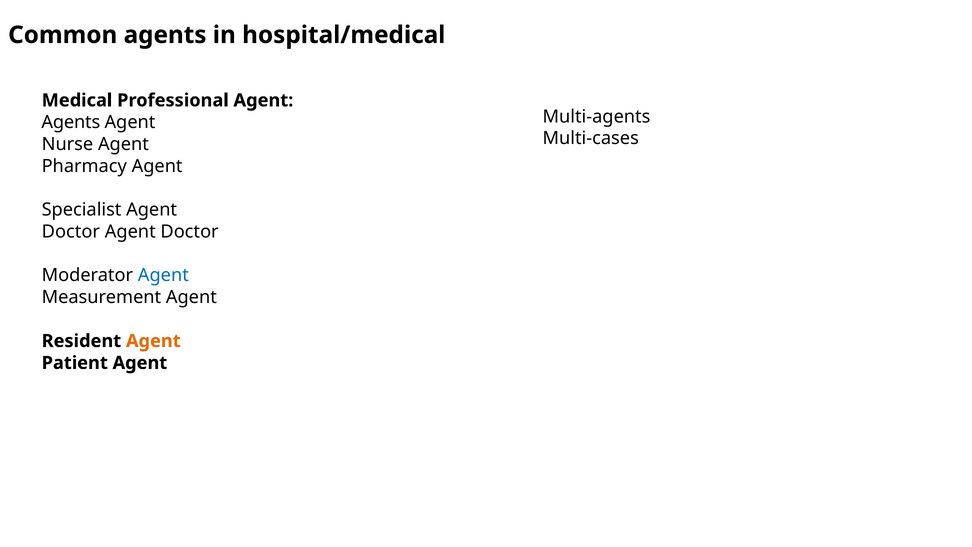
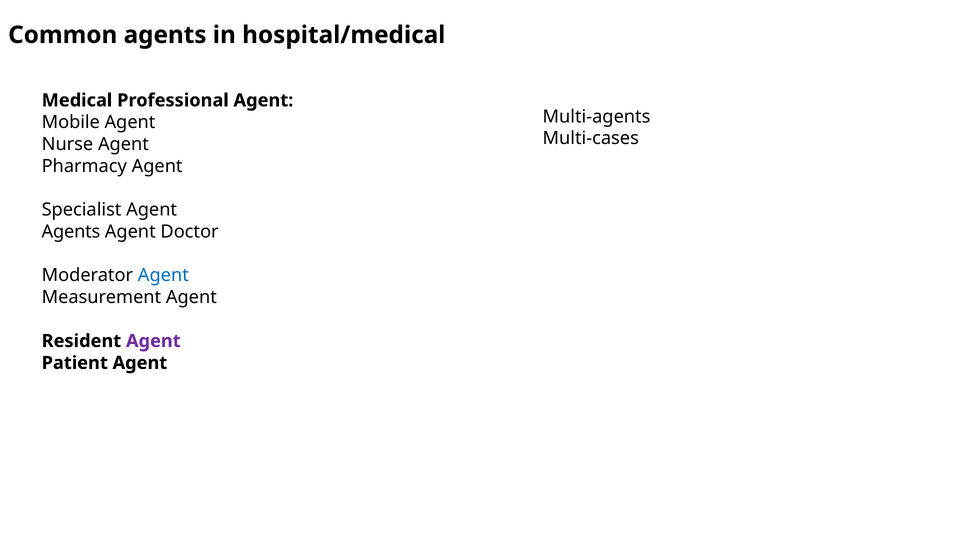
Agents: Agents -> Mobile (71, 122)
Doctor: Doctor -> Agents (71, 232)
Agent colour: orange -> purple (153, 341)
